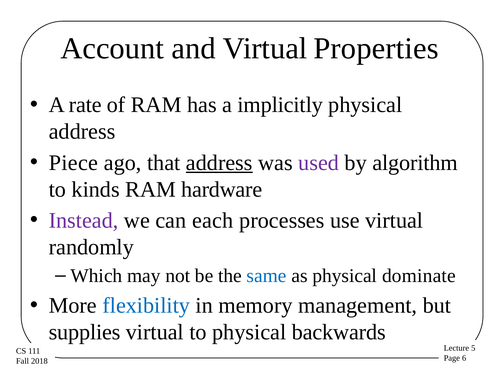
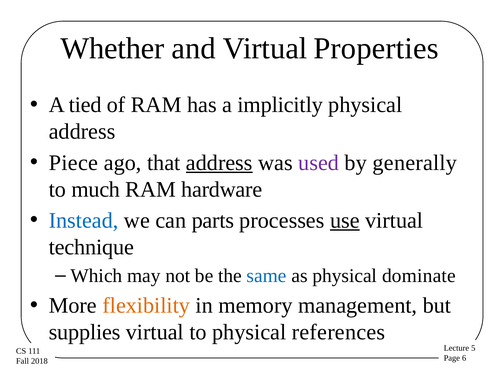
Account: Account -> Whether (112, 48)
rate: rate -> tied (85, 105)
algorithm: algorithm -> generally (415, 163)
kinds: kinds -> much (96, 189)
Instead colour: purple -> blue (84, 220)
each: each -> parts (213, 220)
use underline: none -> present (345, 220)
randomly: randomly -> technique (91, 247)
flexibility colour: blue -> orange (146, 306)
backwards: backwards -> references (339, 332)
